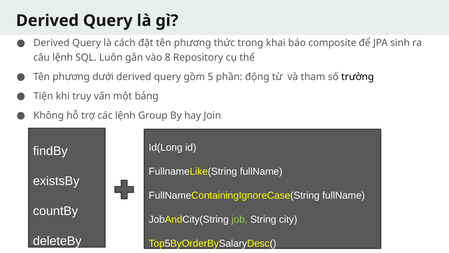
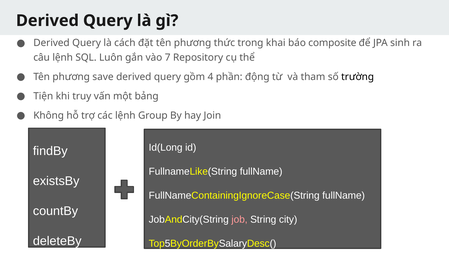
8: 8 -> 7 (168, 57)
dưới: dưới -> save (103, 77)
5: 5 -> 4 (210, 77)
job colour: light green -> pink (240, 219)
